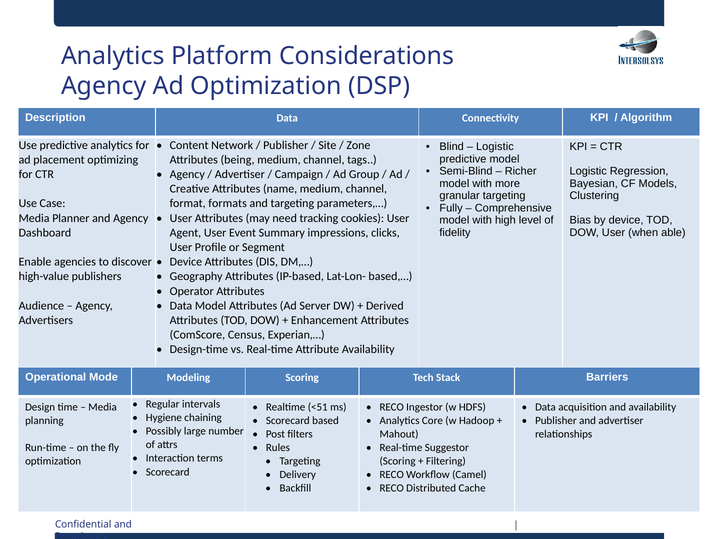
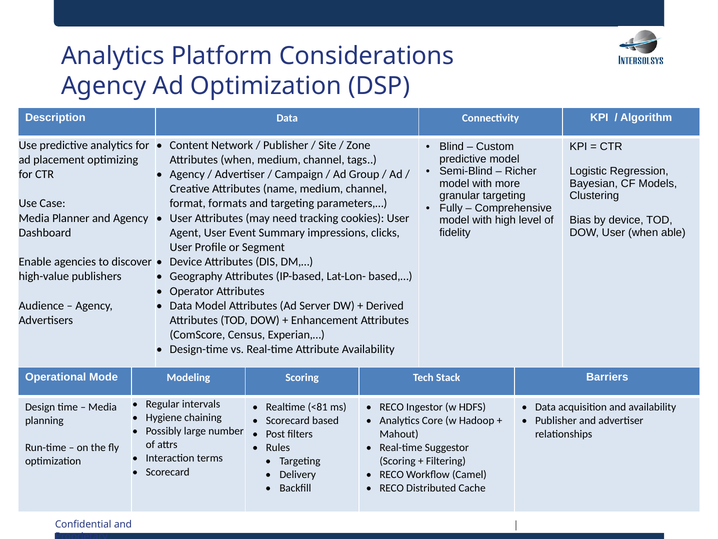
Logistic: Logistic -> Custom (495, 147)
Attributes being: being -> when (238, 160)
<51: <51 -> <81 (318, 407)
